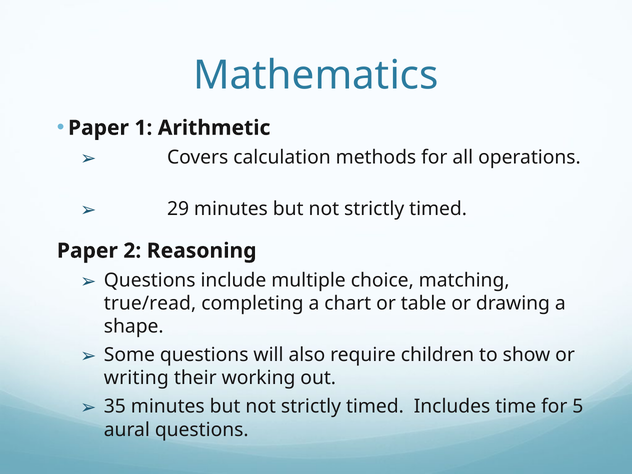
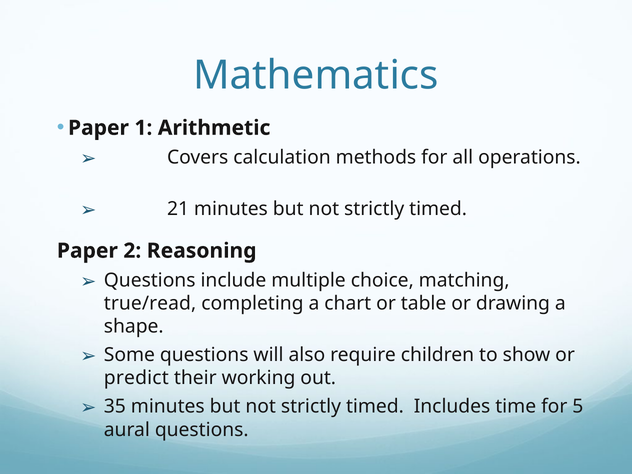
29: 29 -> 21 (178, 209)
writing: writing -> predict (136, 378)
